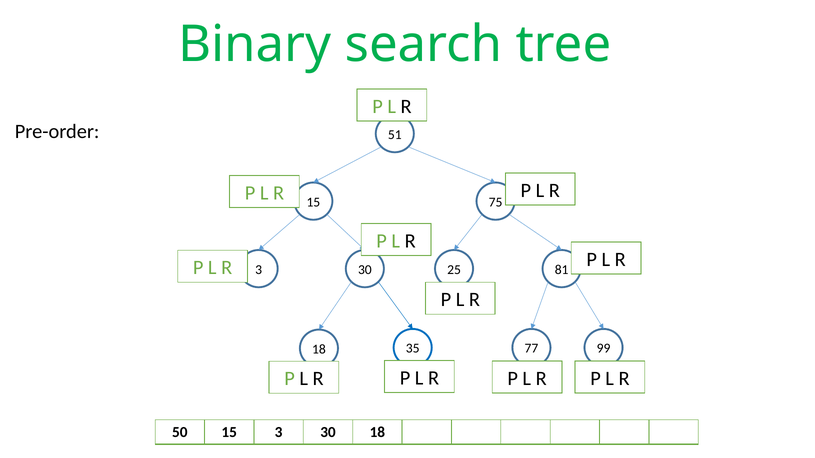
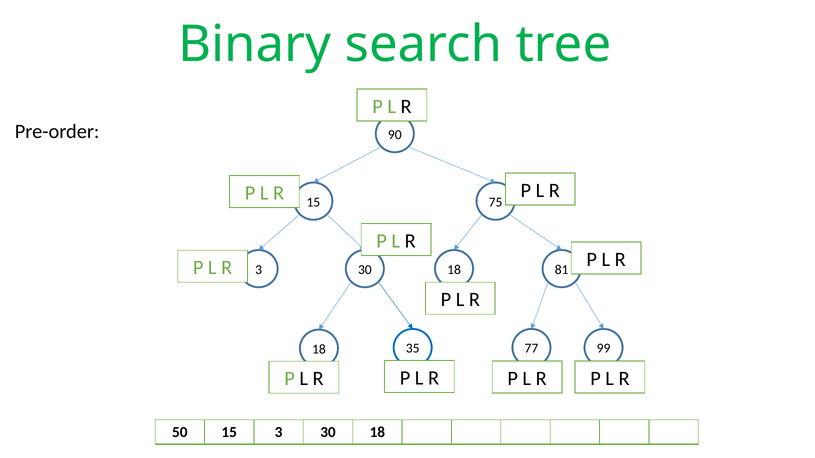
51: 51 -> 90 (395, 135)
25: 25 -> 18 (454, 270)
